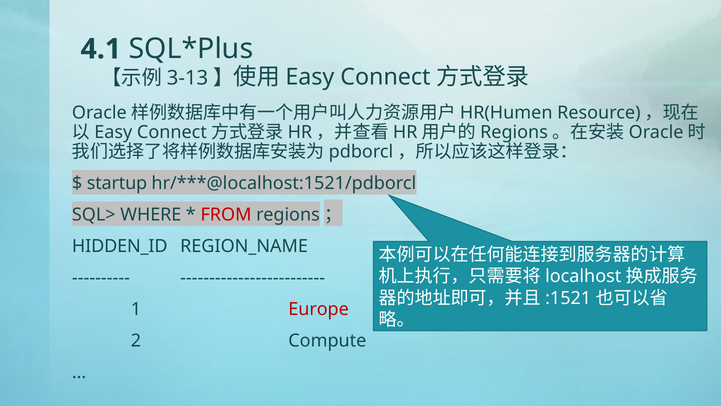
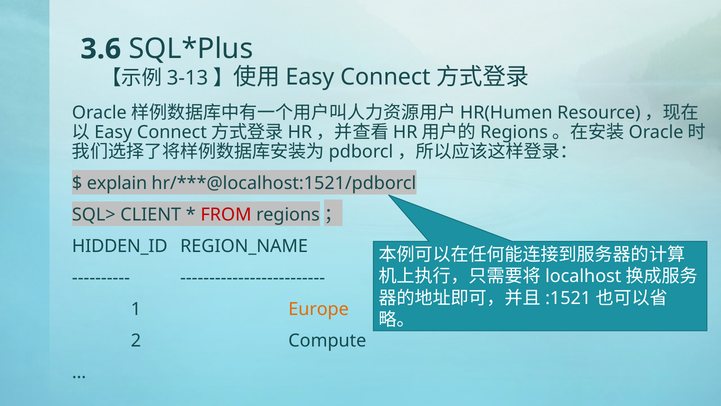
4.1: 4.1 -> 3.6 (101, 49)
startup: startup -> explain (117, 183)
WHERE: WHERE -> CLIENT (151, 214)
Europe colour: red -> orange (319, 309)
